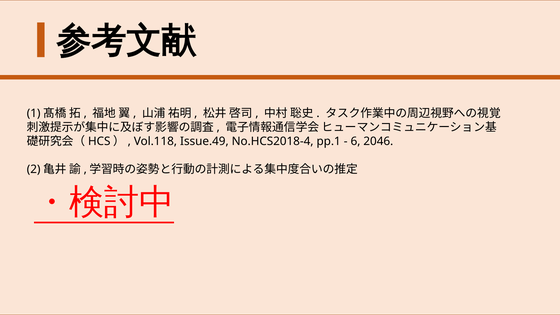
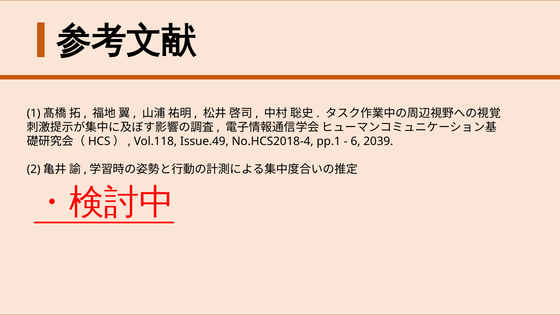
2046: 2046 -> 2039 (378, 141)
